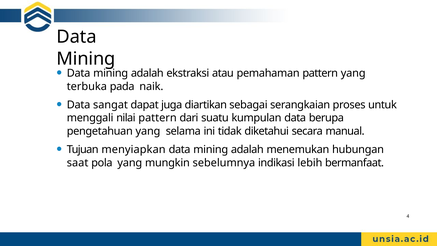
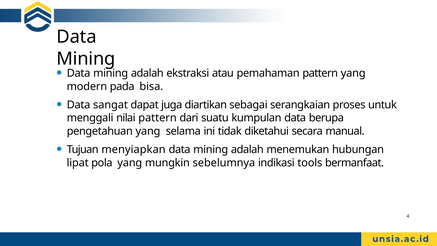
terbuka: terbuka -> modern (87, 86)
naik: naik -> bisa (151, 86)
saat: saat -> lipat (78, 163)
lebih: lebih -> tools (310, 163)
